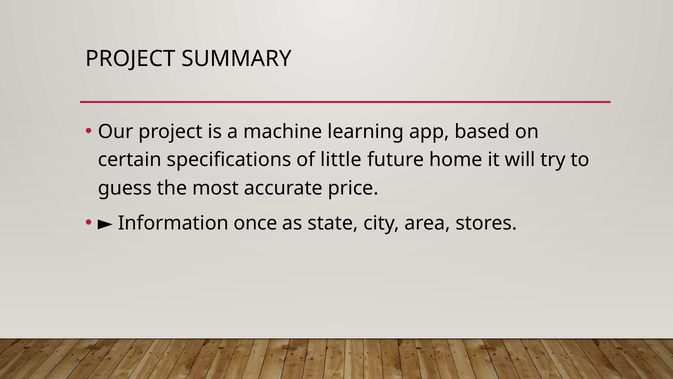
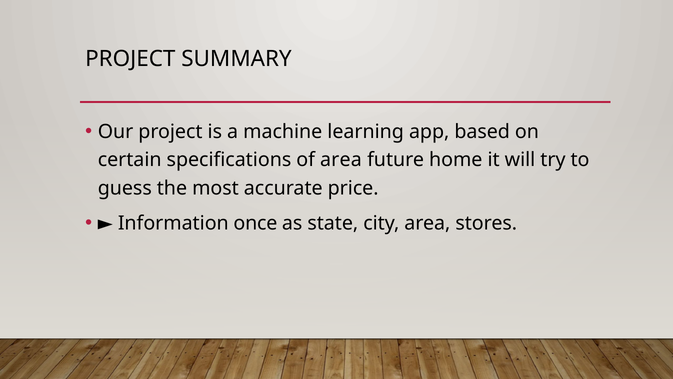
of little: little -> area (341, 160)
